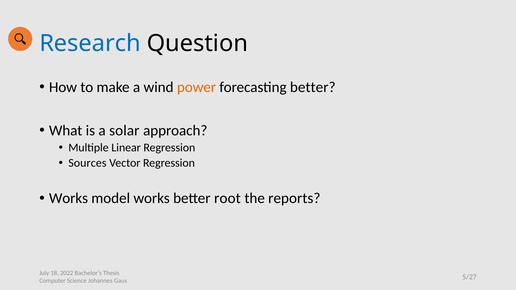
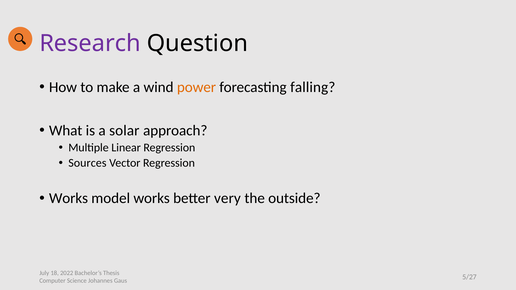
Research colour: blue -> purple (90, 43)
forecasting better: better -> falling (313, 87)
root: root -> very (227, 198)
reports: reports -> outside (294, 198)
